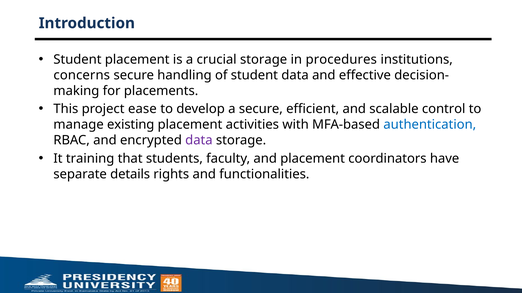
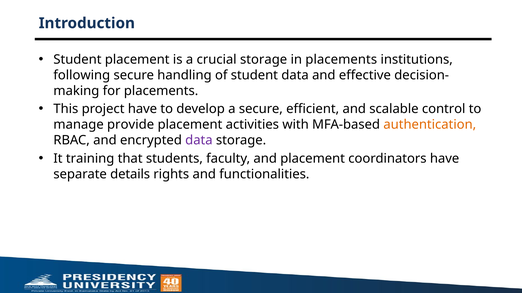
in procedures: procedures -> placements (341, 60)
concerns: concerns -> following (82, 75)
project ease: ease -> have (142, 109)
existing: existing -> provide (131, 125)
authentication colour: blue -> orange (430, 125)
